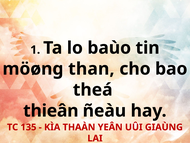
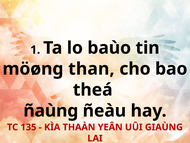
thieân: thieân -> ñaùng (51, 110)
